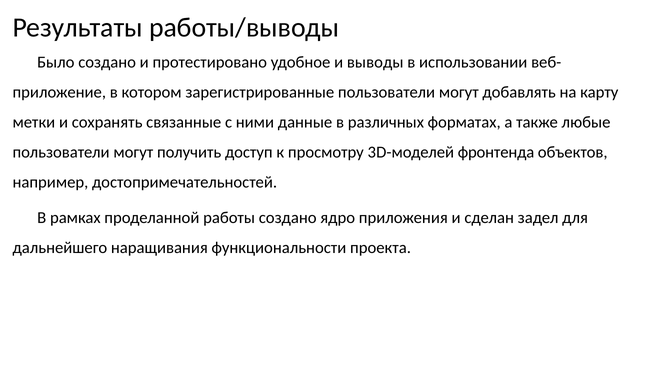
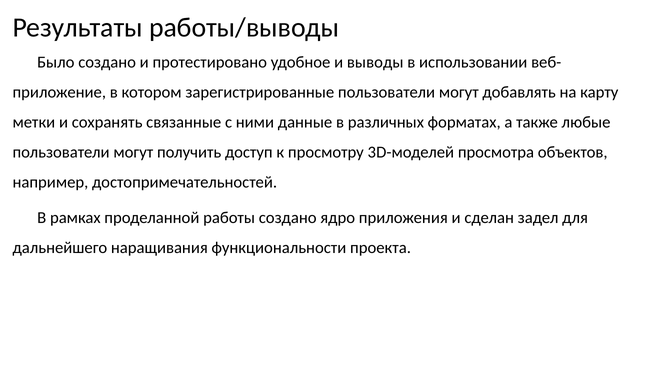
фронтенда: фронтенда -> просмотра (496, 152)
